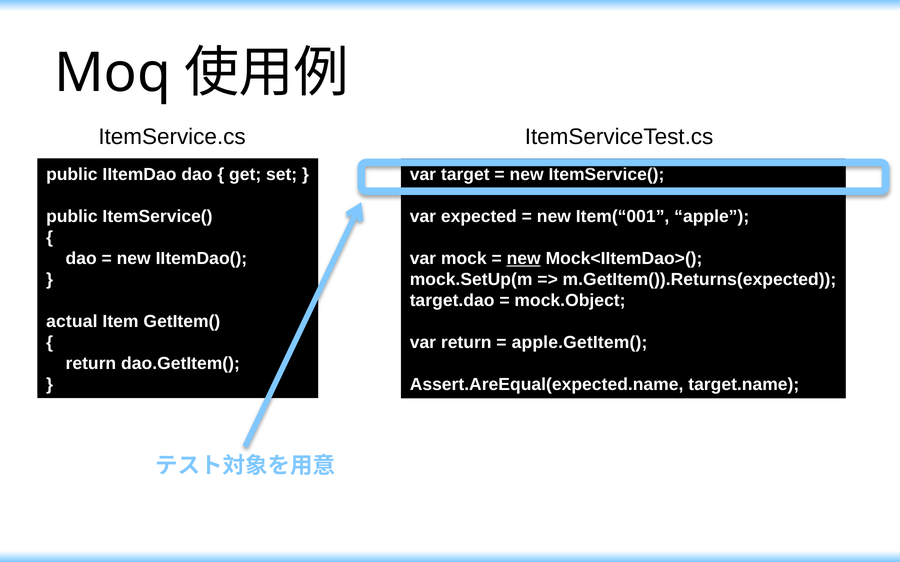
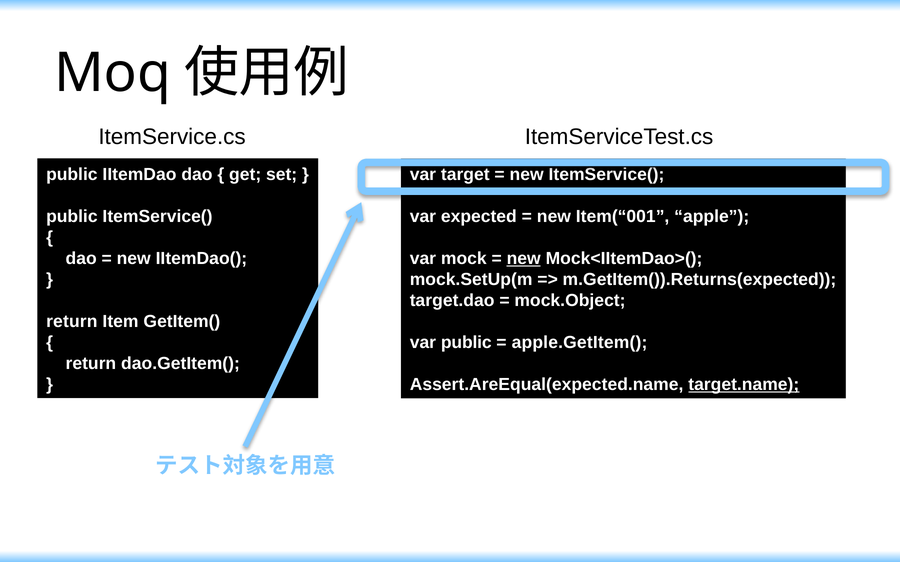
actual: actual -> return (72, 322)
var return: return -> public (466, 343)
target.name underline: none -> present (744, 385)
